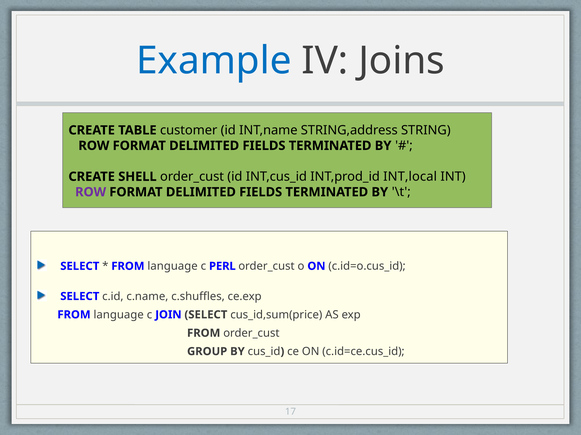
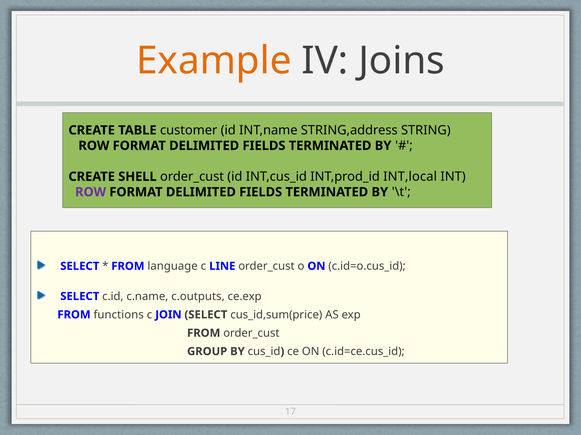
Example colour: blue -> orange (214, 61)
PERL: PERL -> LINE (222, 267)
c.shuffles: c.shuffles -> c.outputs (198, 297)
language: language -> functions (119, 315)
